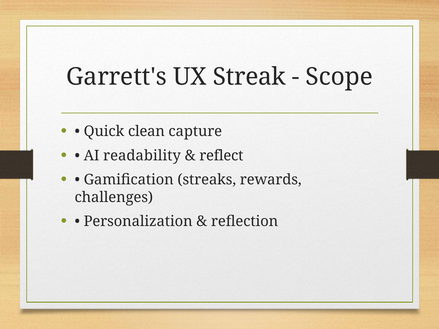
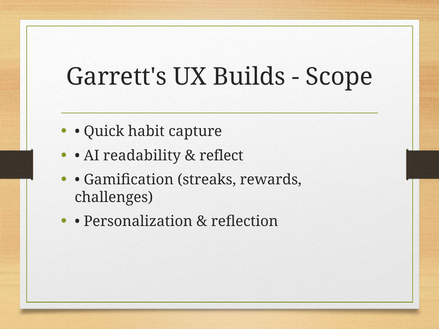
Streak: Streak -> Builds (249, 77)
clean: clean -> habit (146, 132)
